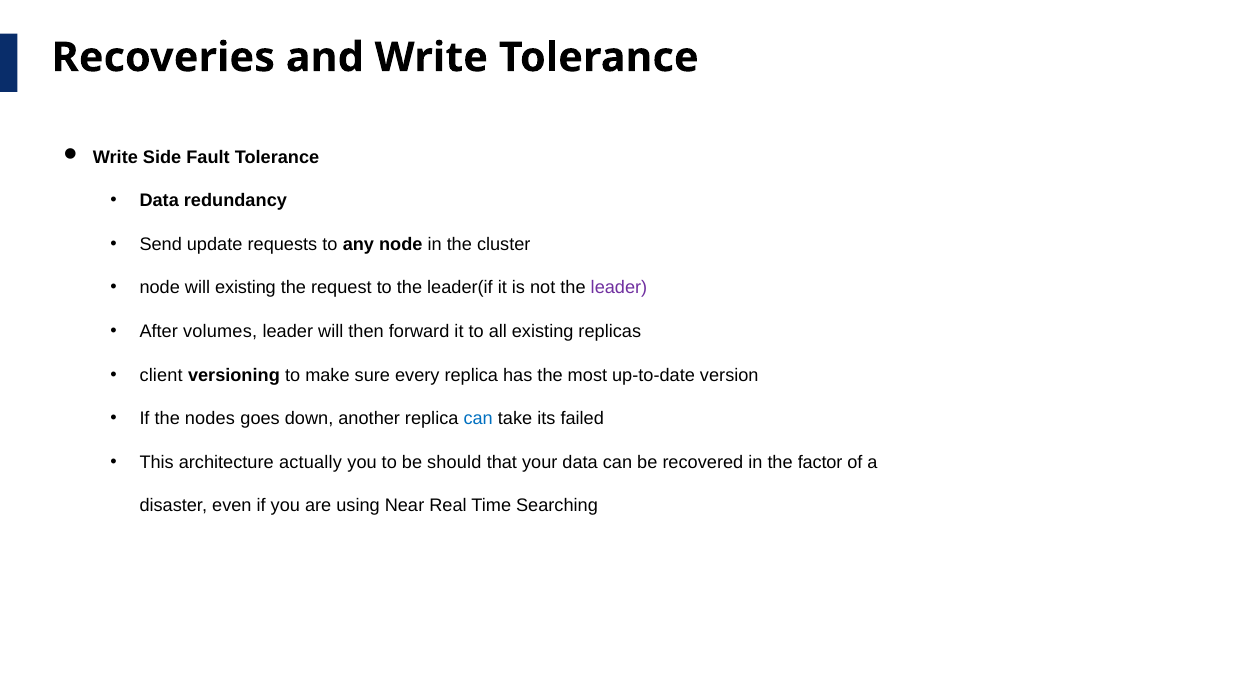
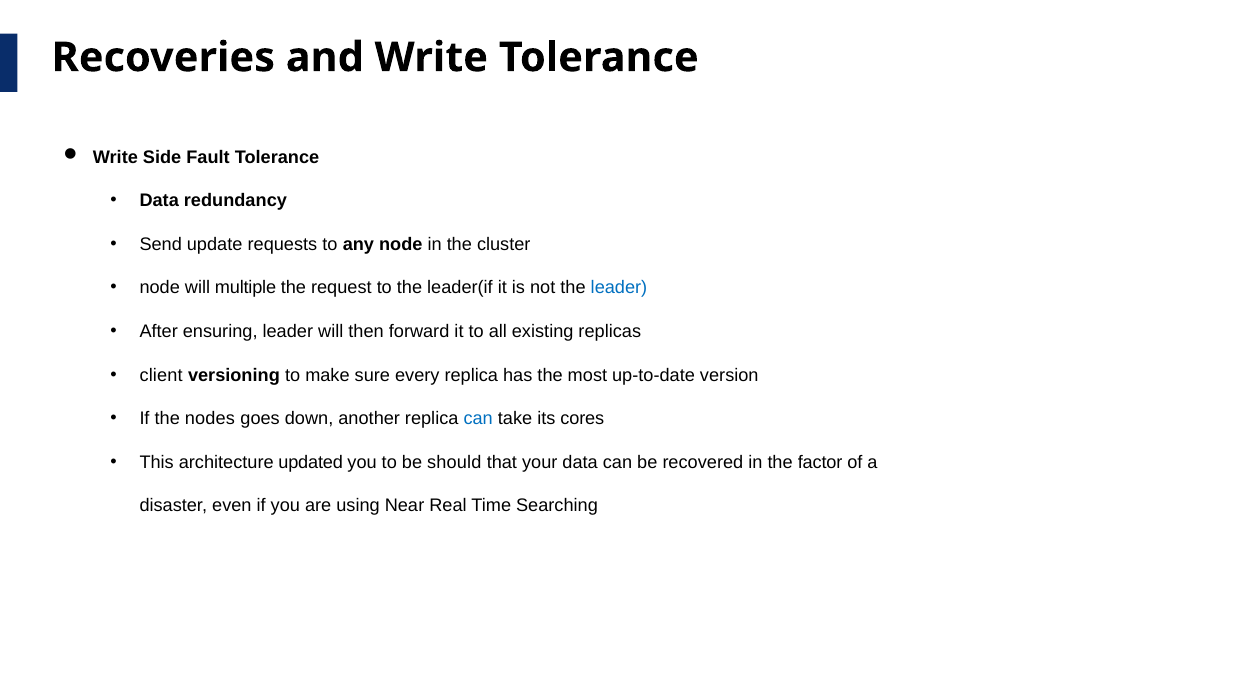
will existing: existing -> multiple (246, 288)
leader colour: purple -> blue (619, 288)
volumes: volumes -> ensuring (220, 331)
failed: failed -> cores (582, 418)
actually: actually -> updated (311, 462)
